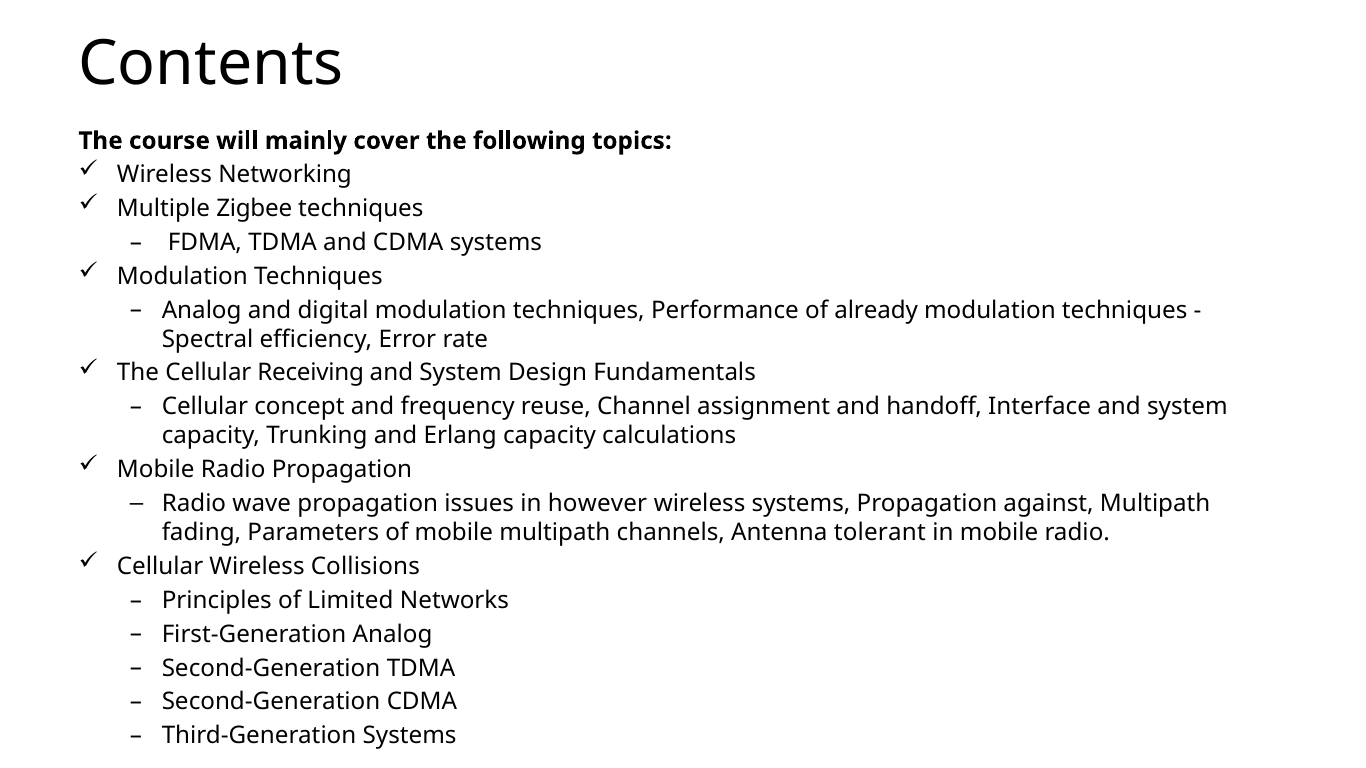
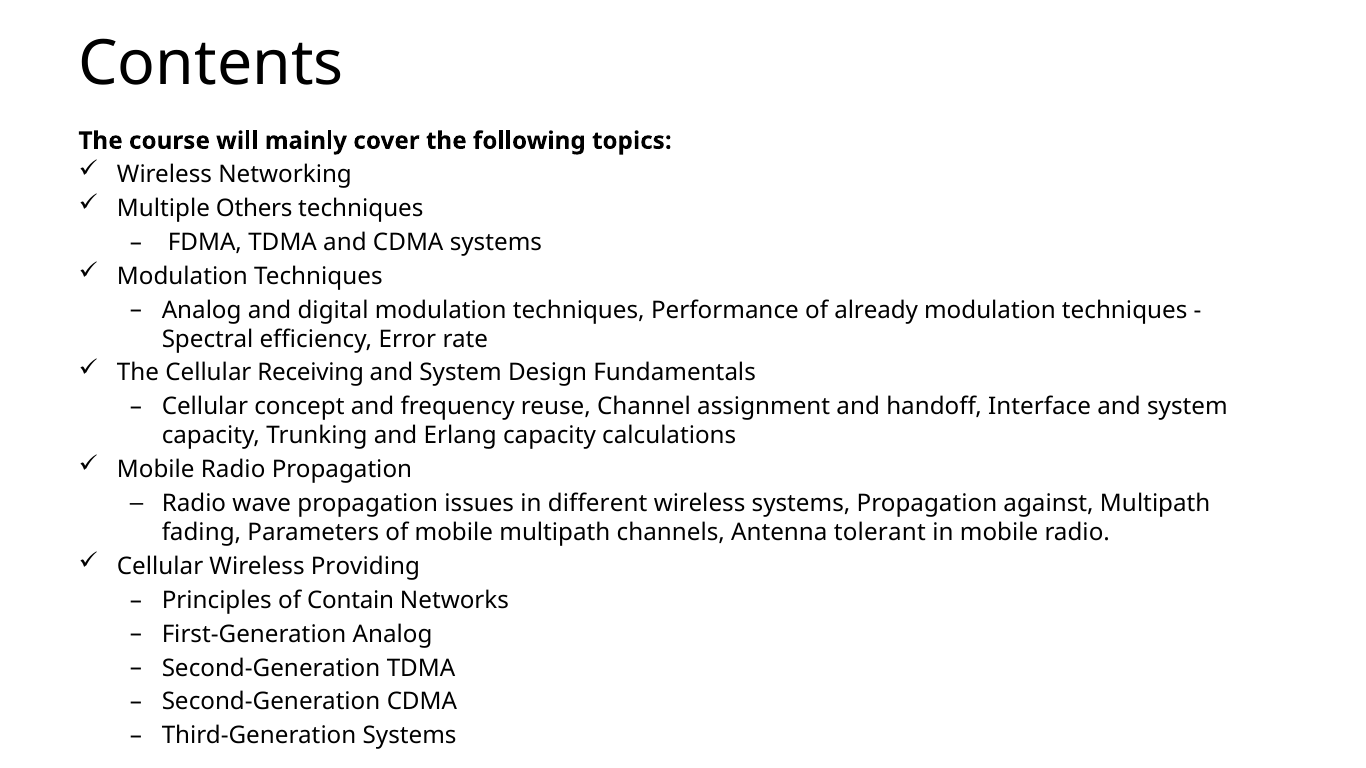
Zigbee: Zigbee -> Others (254, 209)
however: however -> different (598, 504)
Collisions: Collisions -> Providing (365, 567)
Limited: Limited -> Contain (351, 601)
